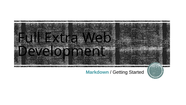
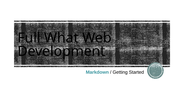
Extra: Extra -> What (61, 38)
